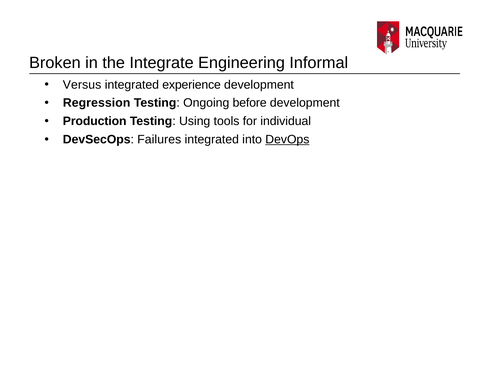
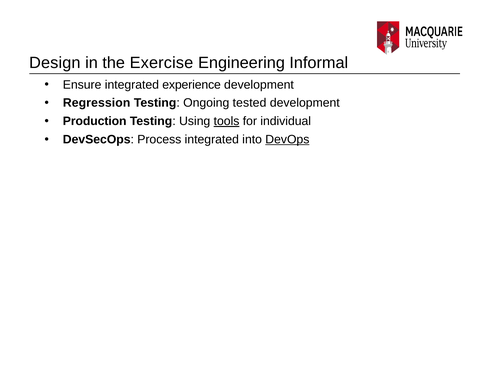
Broken: Broken -> Design (55, 63)
Integrate: Integrate -> Exercise (161, 63)
Versus: Versus -> Ensure (82, 85)
before: before -> tested (250, 103)
tools underline: none -> present (227, 121)
Failures: Failures -> Process (159, 140)
